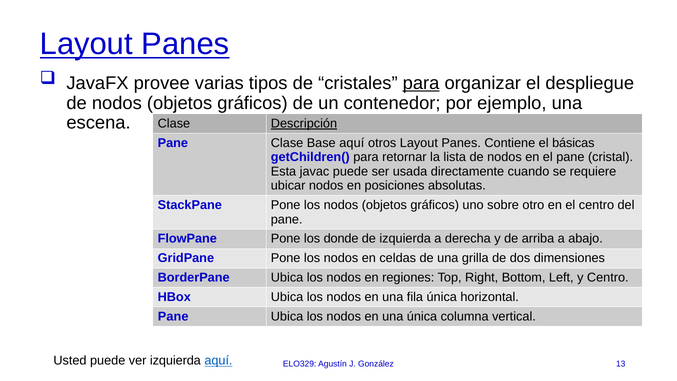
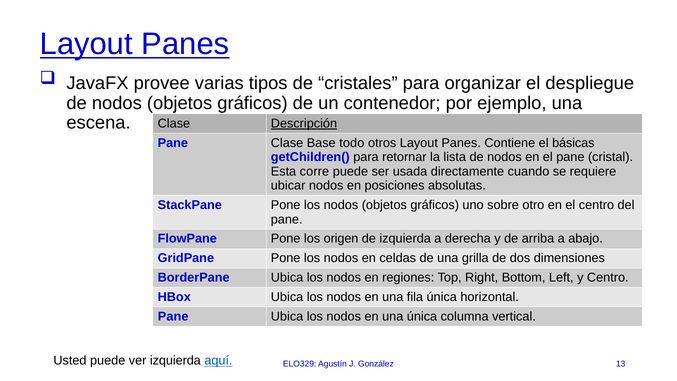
para underline: present -> none (421, 83)
Base aquí: aquí -> todo (352, 143)
javac: javac -> corre (314, 171)
donde: donde -> origen (341, 239)
